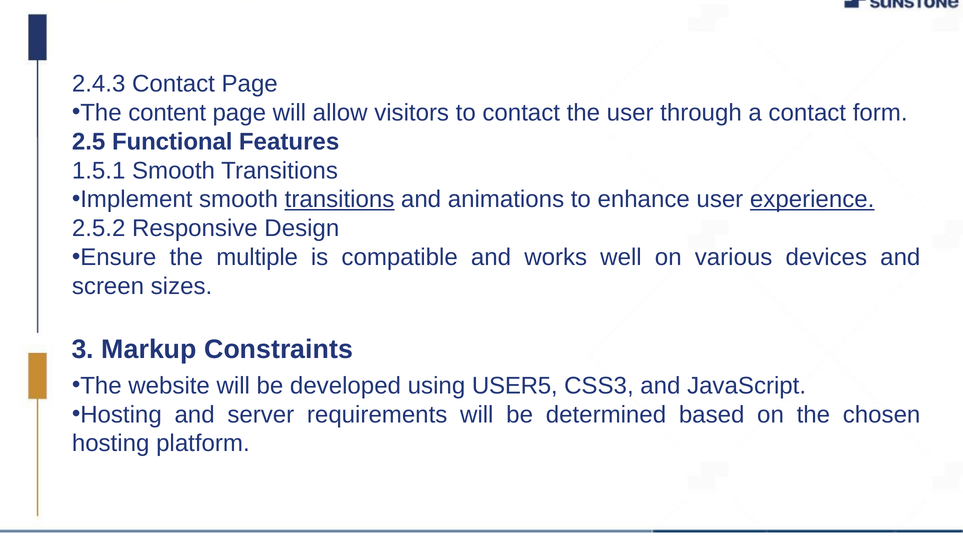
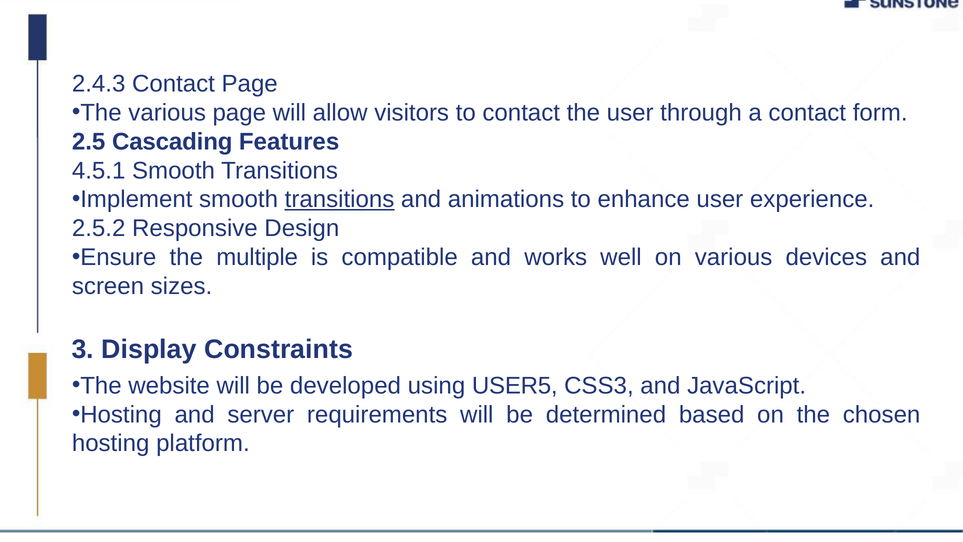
The content: content -> various (167, 113)
Functional: Functional -> Cascading (172, 142)
1.5.1: 1.5.1 -> 4.5.1 (99, 171)
experience underline: present -> none (812, 199)
Markup: Markup -> Display (149, 349)
